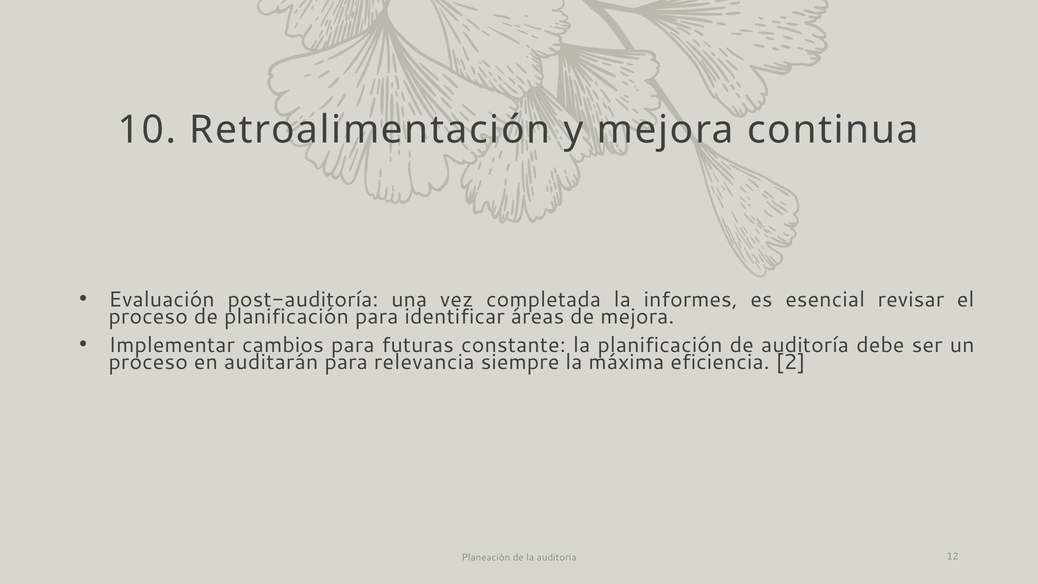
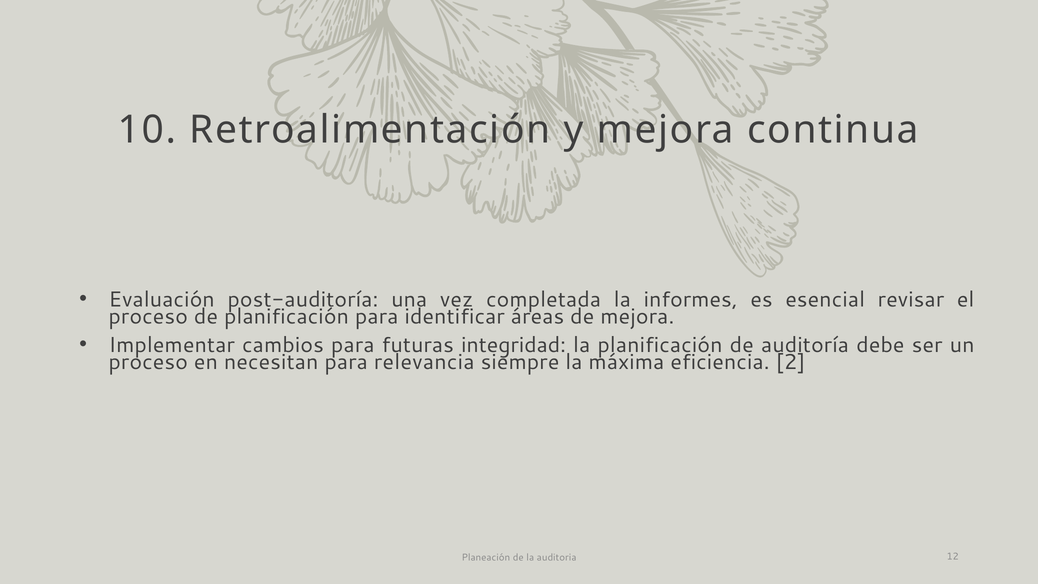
constante: constante -> integridad (514, 345)
auditarán: auditarán -> necesitan (271, 362)
